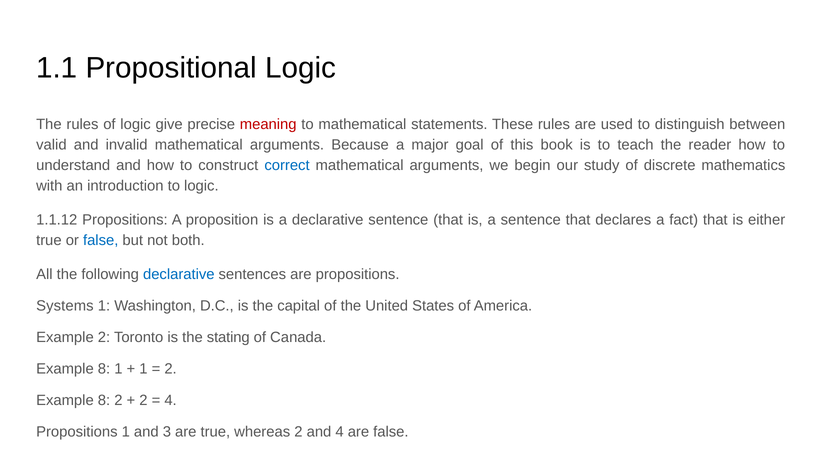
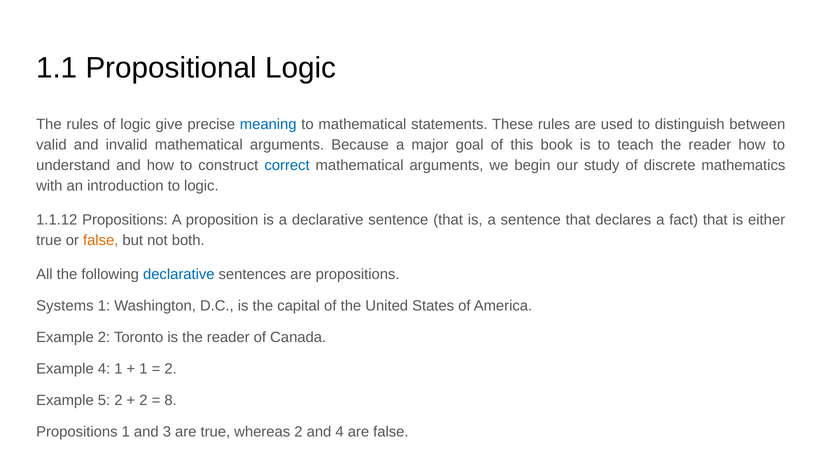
meaning colour: red -> blue (268, 124)
false colour: blue -> orange (101, 240)
is the stating: stating -> reader (228, 337)
8: 8 -> 4 (104, 369)
8: 8 -> 5 (104, 400)
4: 4 -> 8 (171, 400)
